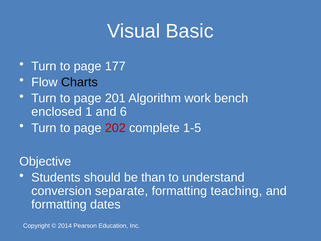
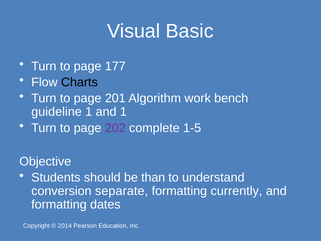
enclosed: enclosed -> guideline (57, 112)
and 6: 6 -> 1 (123, 112)
202 colour: red -> purple (115, 128)
teaching: teaching -> currently (236, 191)
